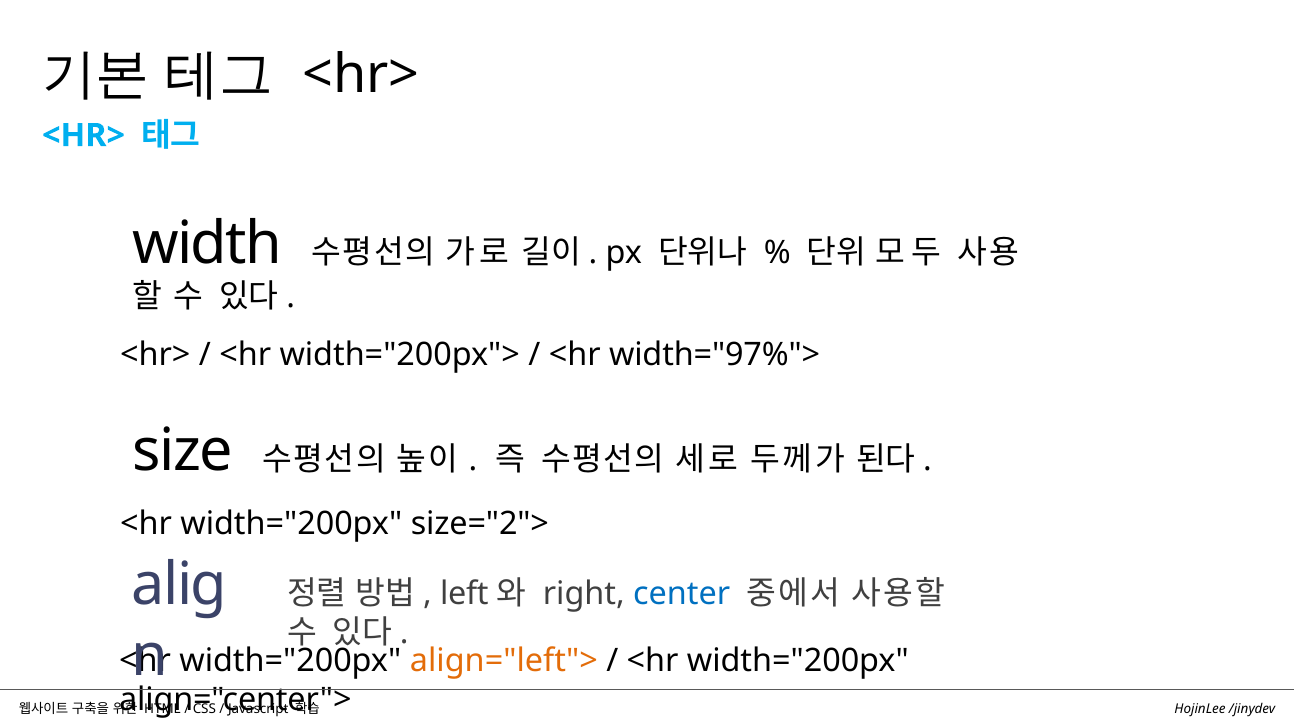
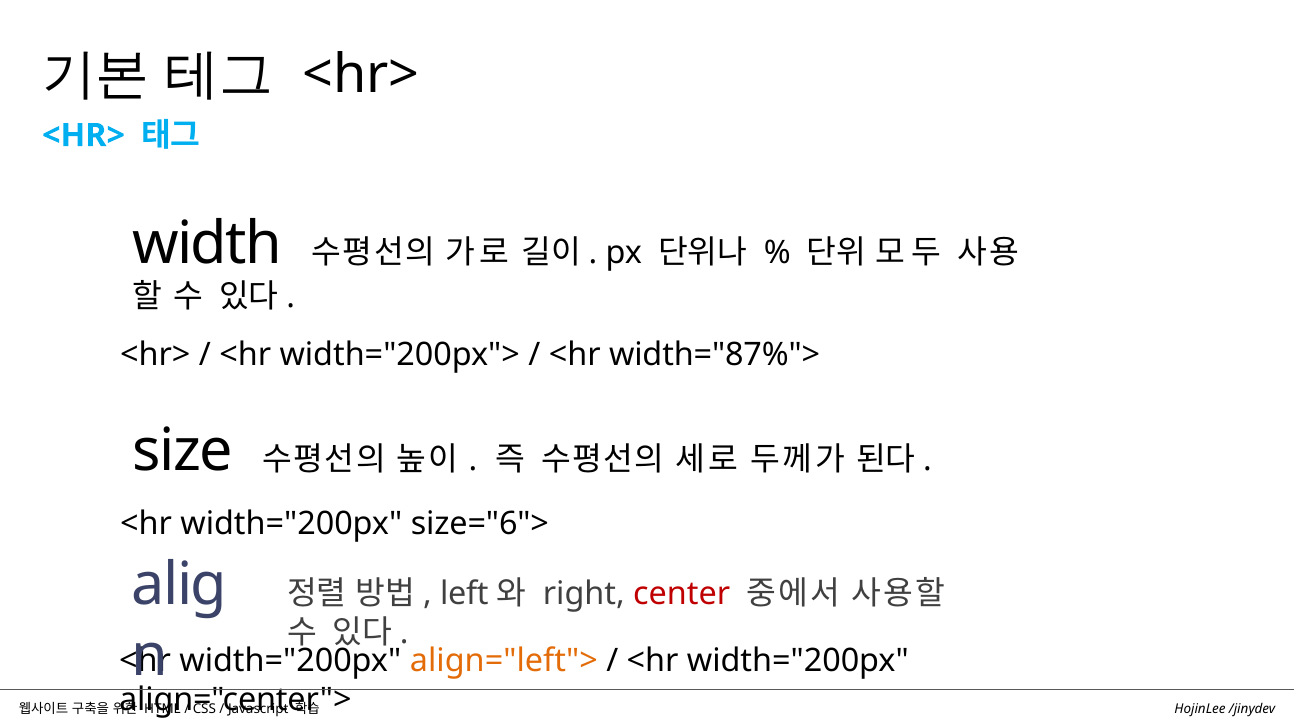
width="97%">: width="97%"> -> width="87%"> (715, 355)
size="2">: size="2"> -> size="6"> (480, 524)
center colour: blue -> red (682, 594)
